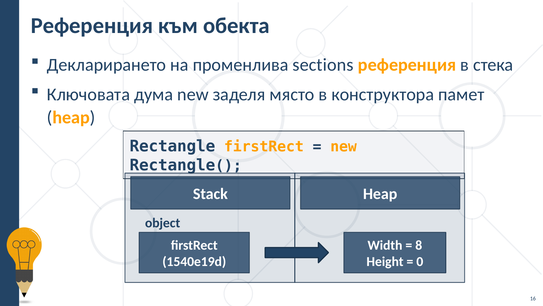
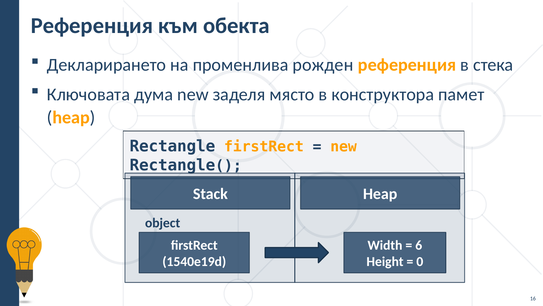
sections: sections -> рожден (323, 65)
8: 8 -> 6 (419, 245)
